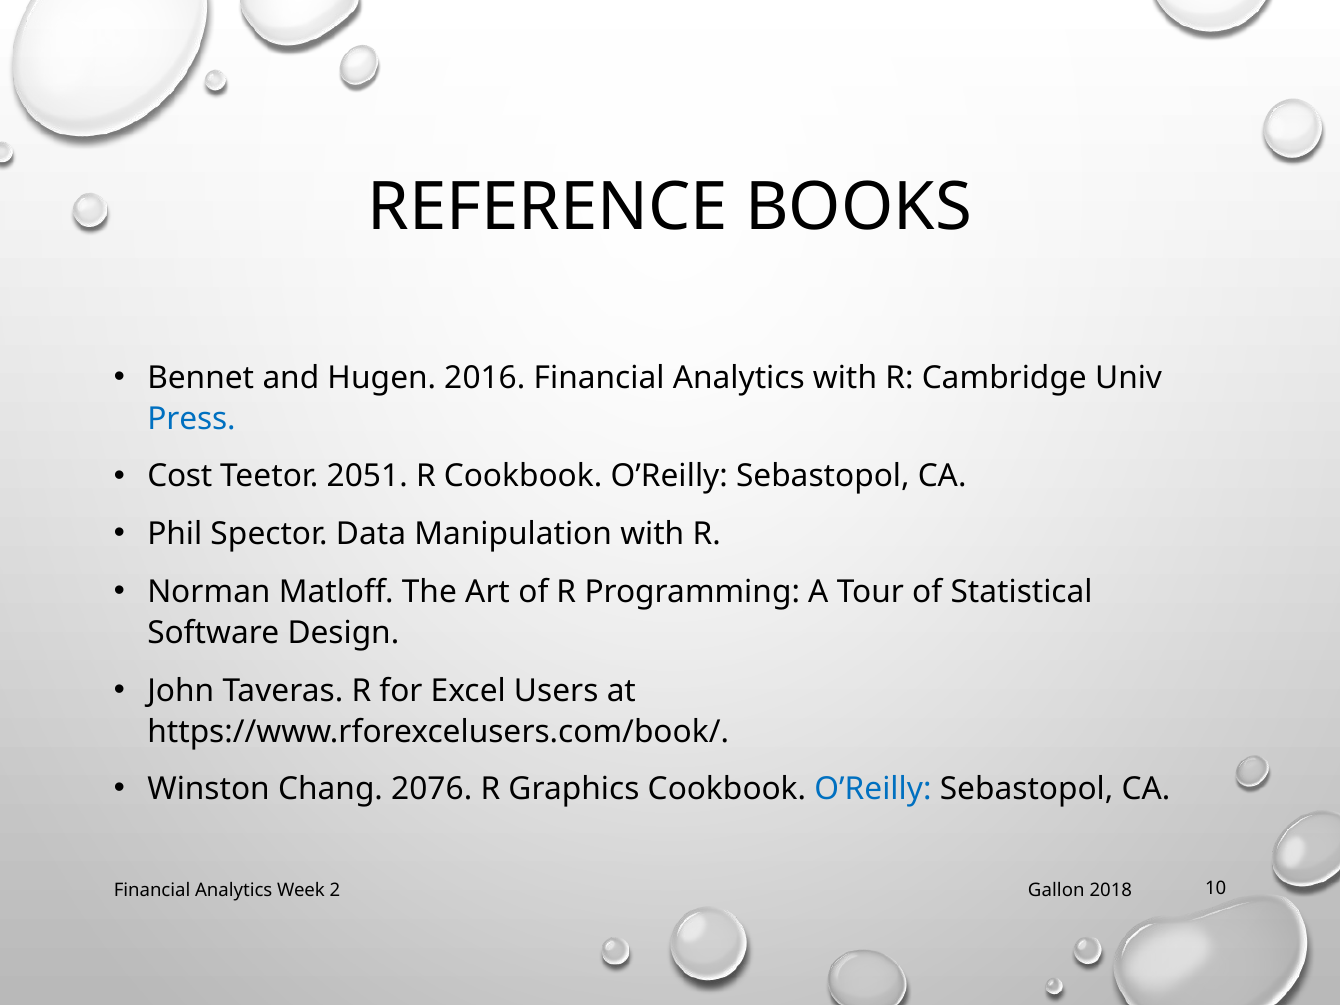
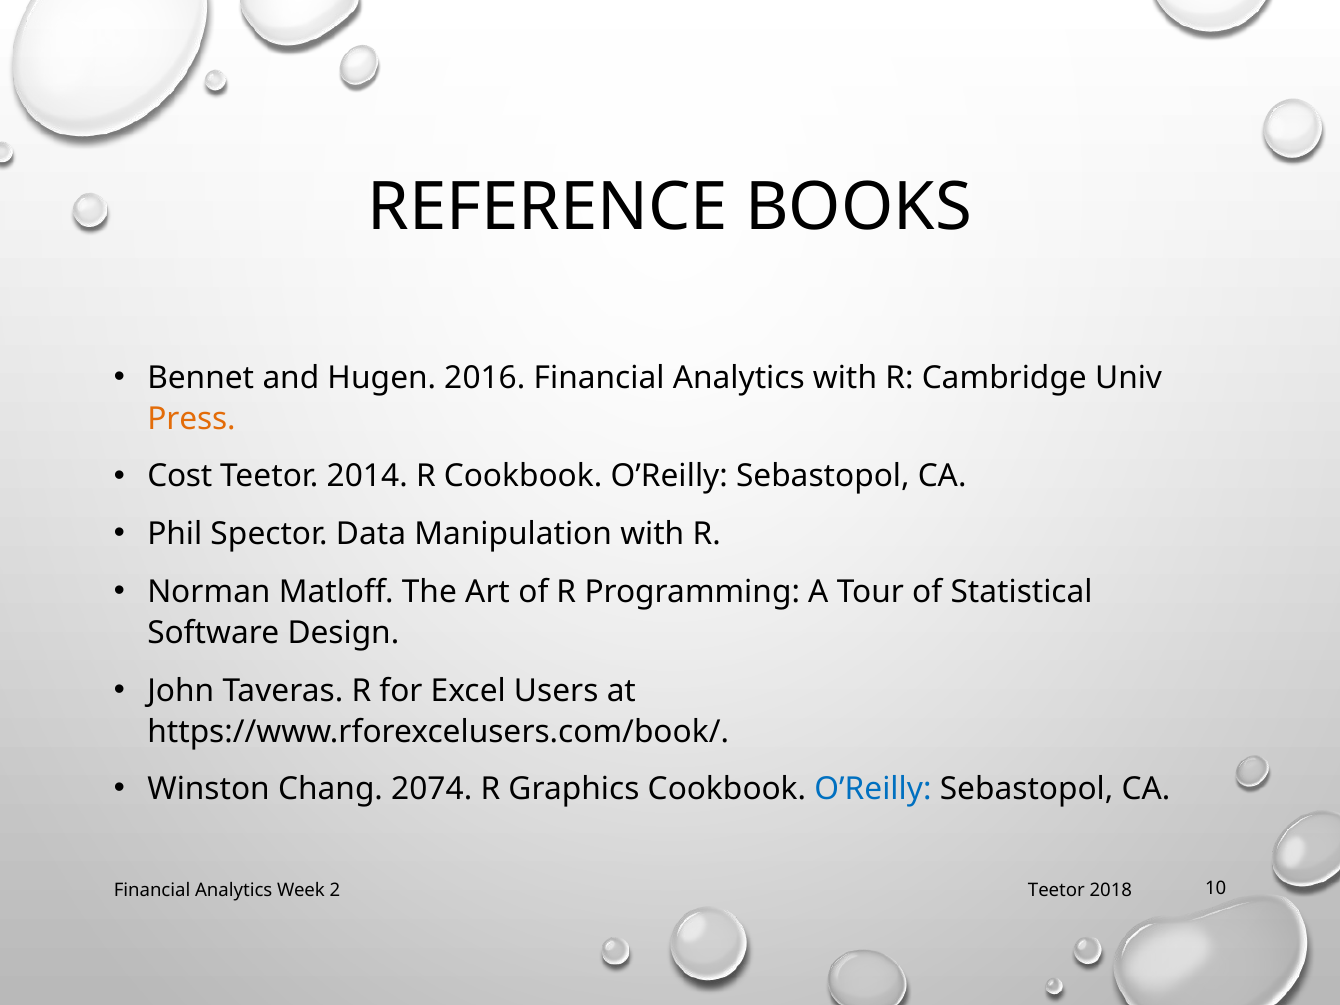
Press colour: blue -> orange (191, 419)
2051: 2051 -> 2014 (367, 476)
2076: 2076 -> 2074 (432, 789)
Gallon: Gallon -> Teetor (1056, 890)
